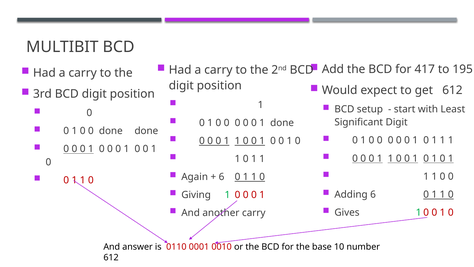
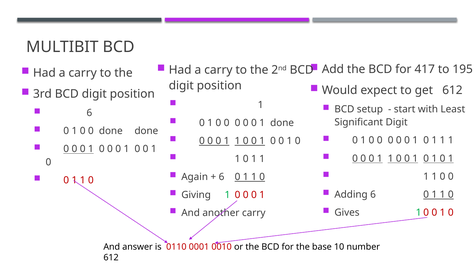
0: 0 -> 6 (89, 113)
